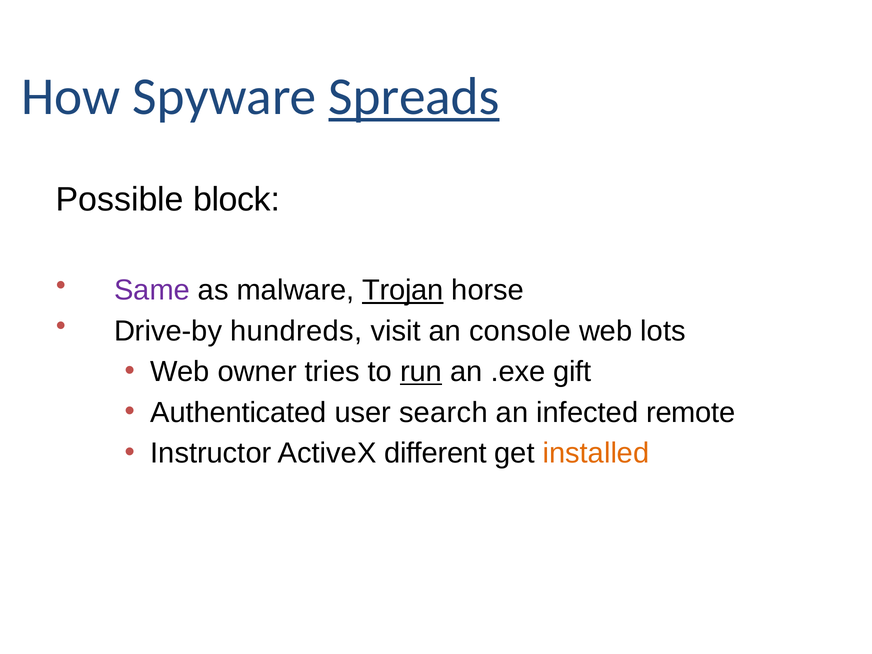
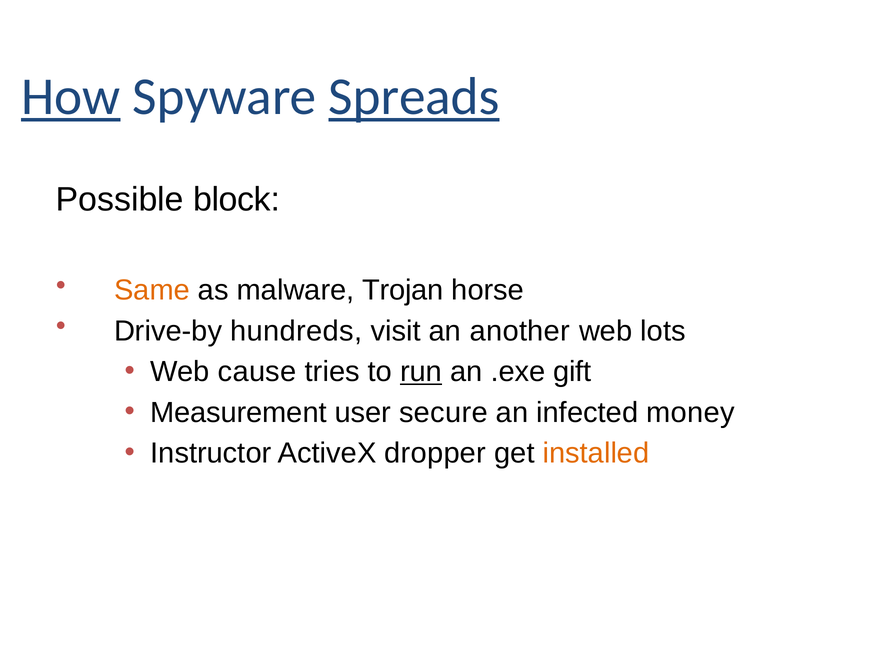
How underline: none -> present (71, 97)
Same colour: purple -> orange (152, 290)
Trojan underline: present -> none (403, 290)
console: console -> another (520, 331)
owner: owner -> cause (257, 372)
Authenticated: Authenticated -> Measurement (238, 412)
search: search -> secure (443, 412)
remote: remote -> money (690, 412)
different: different -> dropper (435, 453)
